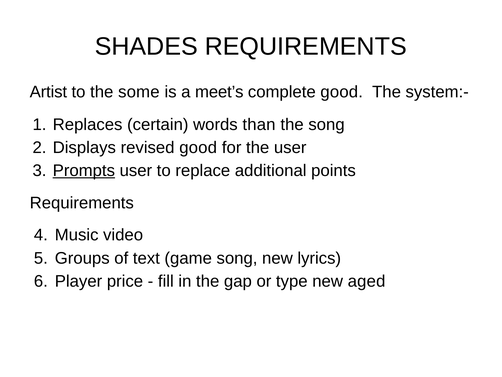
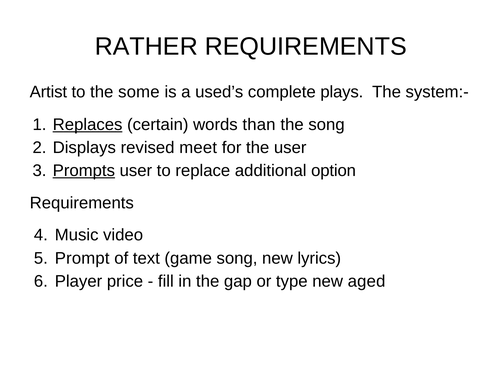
SHADES: SHADES -> RATHER (146, 47)
meet’s: meet’s -> used’s (219, 92)
complete good: good -> plays (342, 92)
Replaces underline: none -> present (88, 124)
revised good: good -> meet (198, 147)
points: points -> option (334, 170)
Groups: Groups -> Prompt (82, 258)
